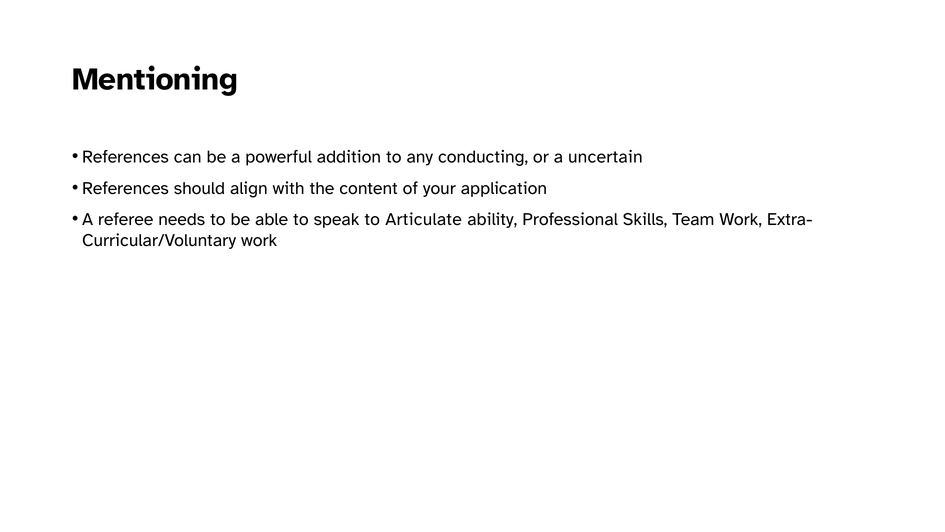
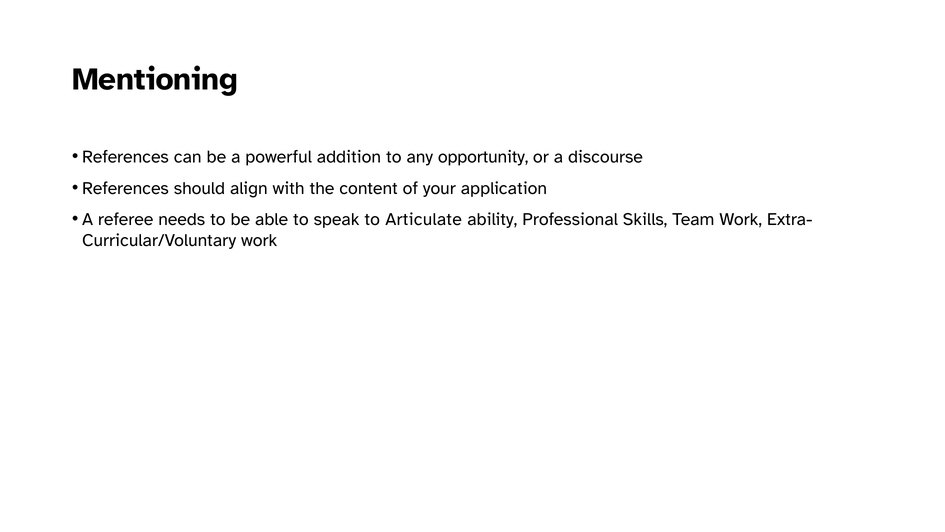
conducting: conducting -> opportunity (483, 157)
uncertain: uncertain -> discourse (605, 157)
